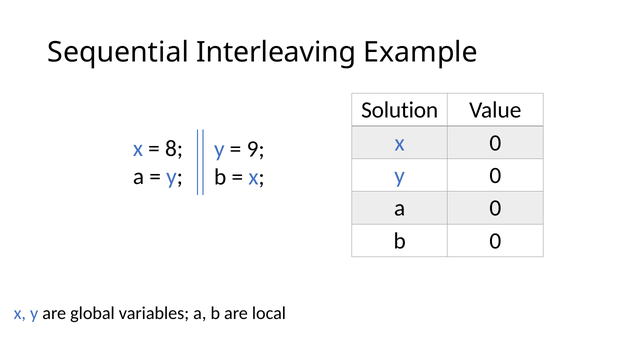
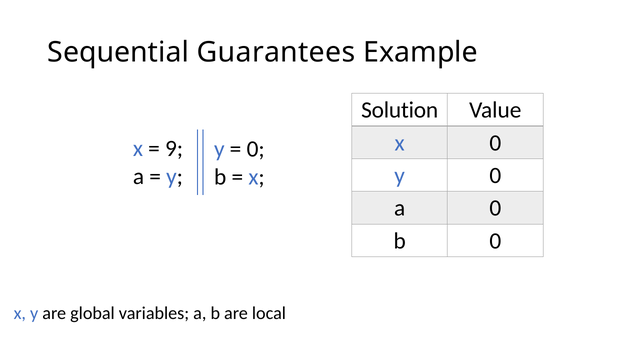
Interleaving: Interleaving -> Guarantees (276, 52)
8: 8 -> 9 (174, 148)
9: 9 -> 0 (256, 149)
